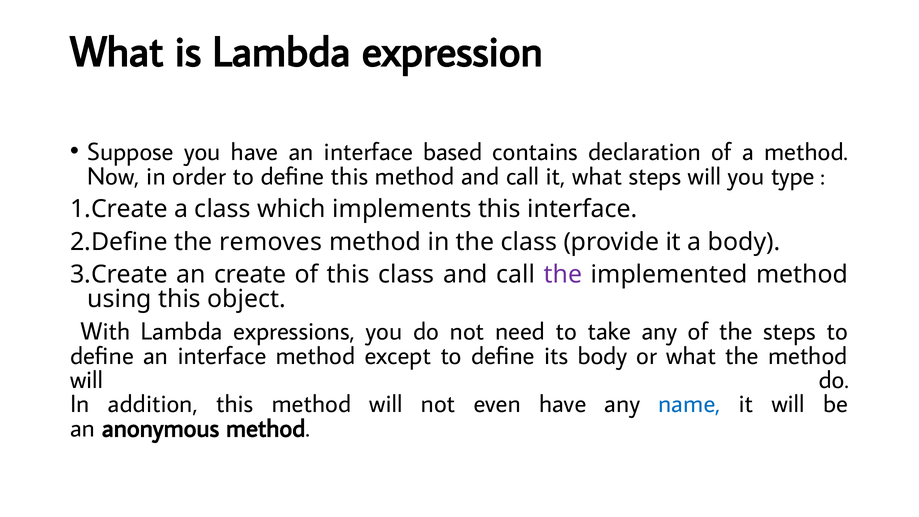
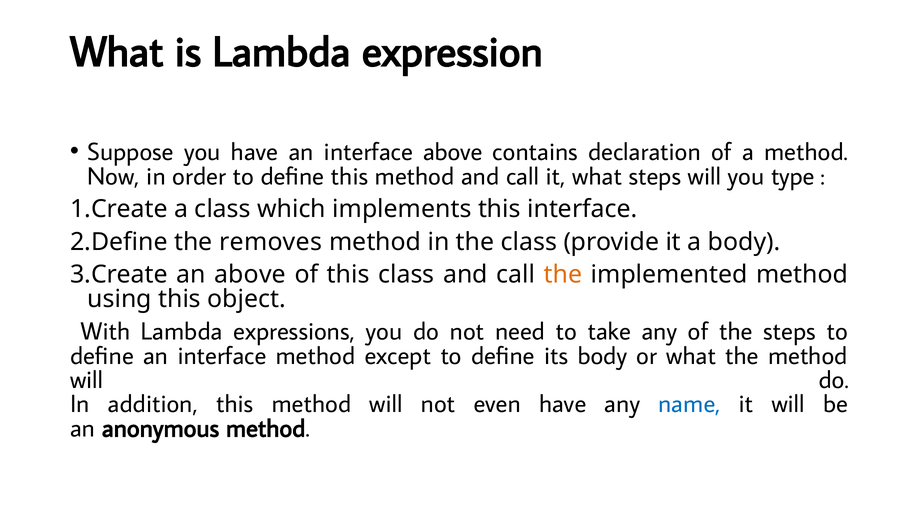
interface based: based -> above (453, 152)
an create: create -> above (250, 275)
the colour: purple -> orange (563, 275)
